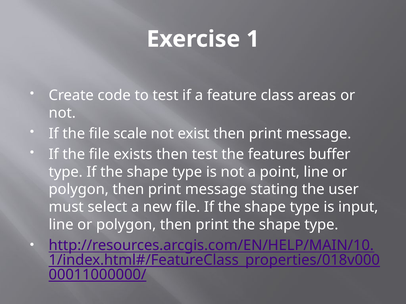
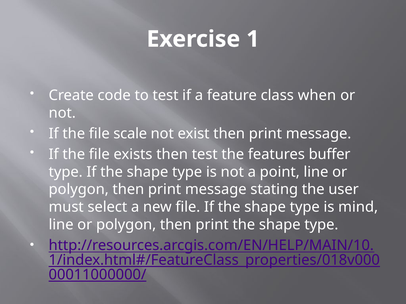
areas: areas -> when (317, 96)
input: input -> mind (358, 207)
